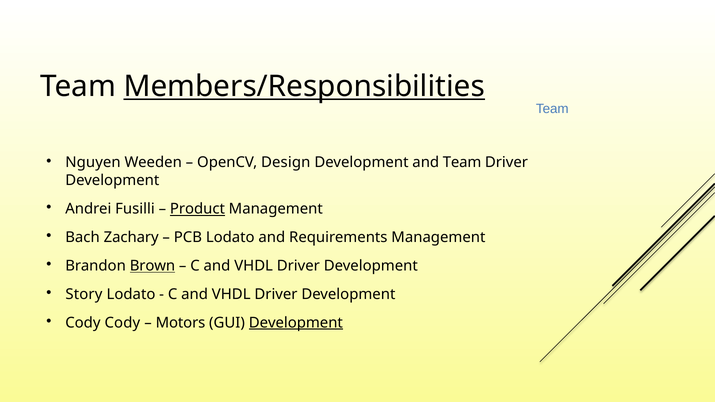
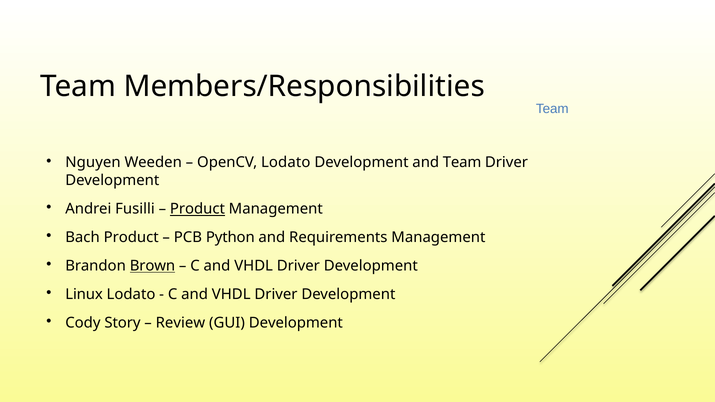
Members/Responsibilities underline: present -> none (304, 86)
OpenCV Design: Design -> Lodato (286, 163)
Bach Zachary: Zachary -> Product (131, 237)
PCB Lodato: Lodato -> Python (230, 237)
Story: Story -> Linux (84, 294)
Cody Cody: Cody -> Story (122, 323)
Motors: Motors -> Review (180, 323)
Development underline: present -> none (296, 323)
